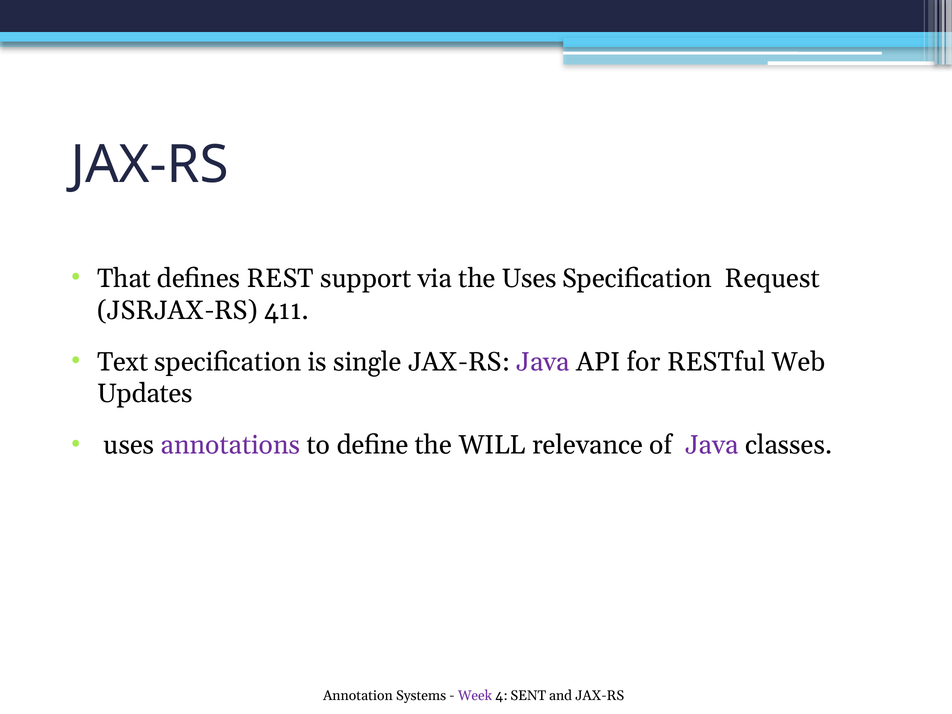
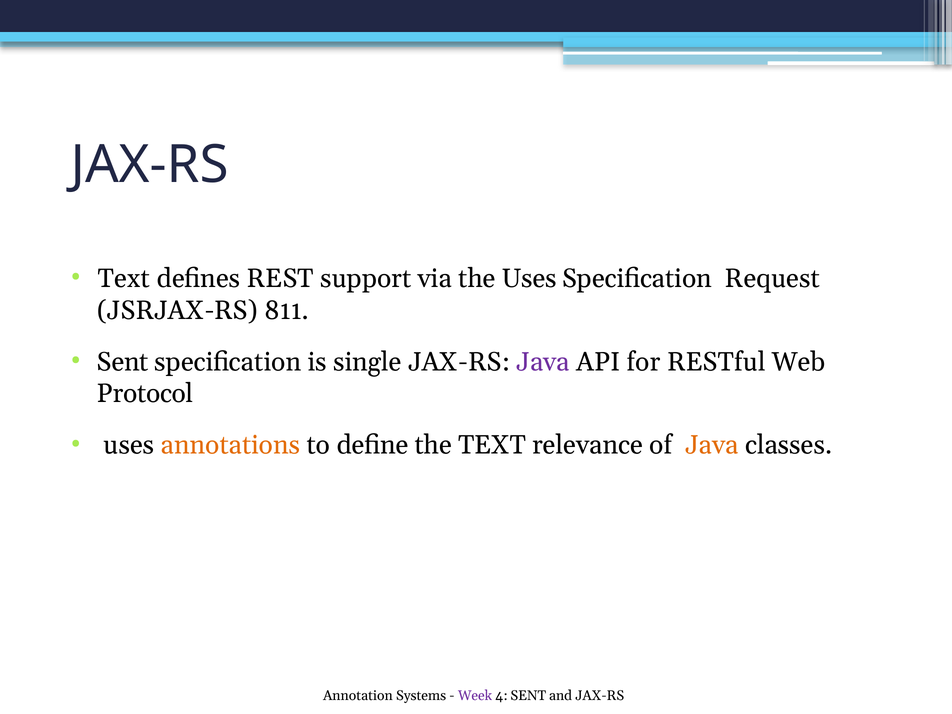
That: That -> Text (124, 279)
411: 411 -> 811 (286, 310)
Text: Text -> Sent (123, 362)
Updates: Updates -> Protocol (145, 394)
annotations colour: purple -> orange (231, 445)
the WILL: WILL -> TEXT (492, 445)
Java colour: purple -> orange (712, 445)
